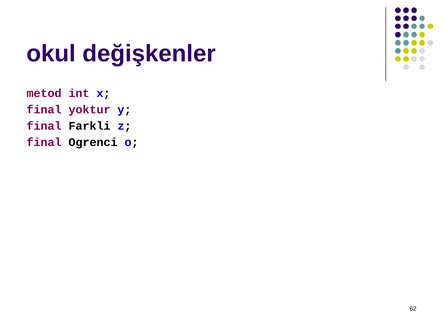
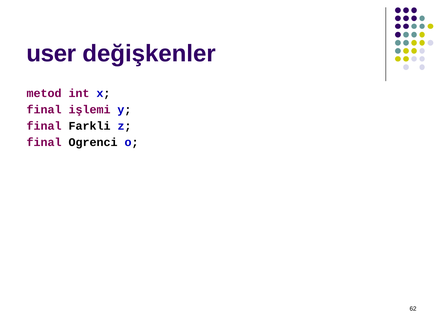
okul: okul -> user (51, 54)
yoktur: yoktur -> işlemi (90, 110)
